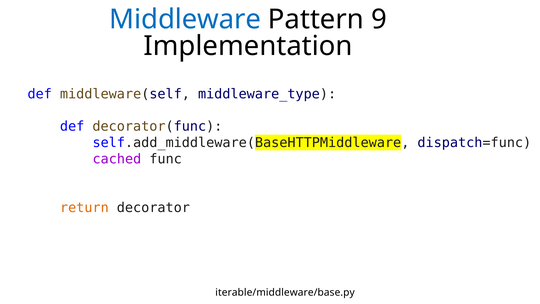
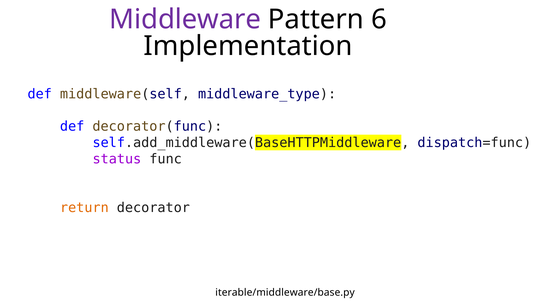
Middleware colour: blue -> purple (185, 19)
9: 9 -> 6 (379, 19)
cached: cached -> status (117, 159)
